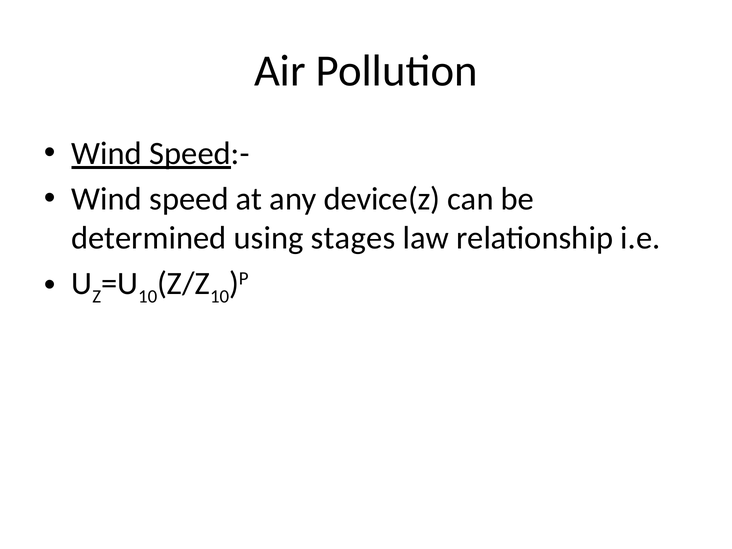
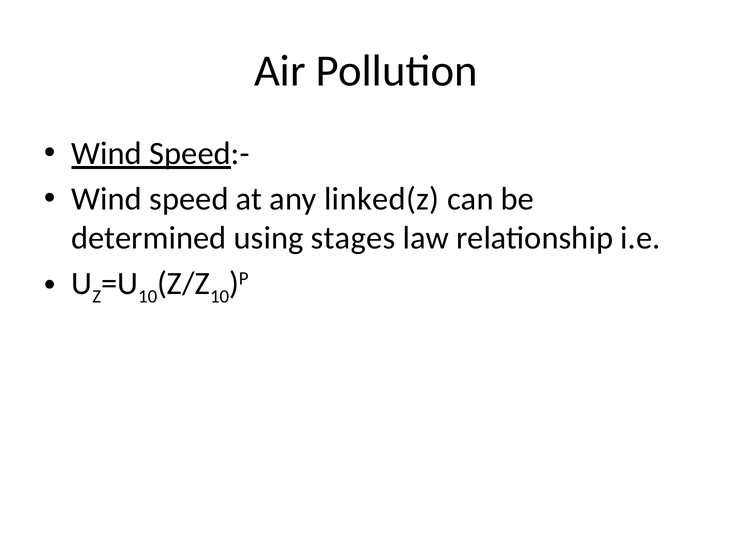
device(z: device(z -> linked(z (382, 199)
